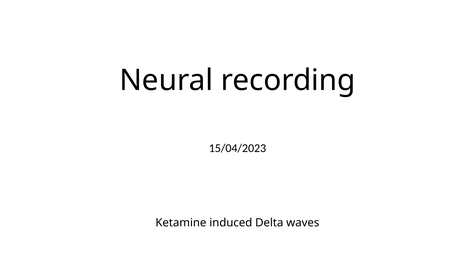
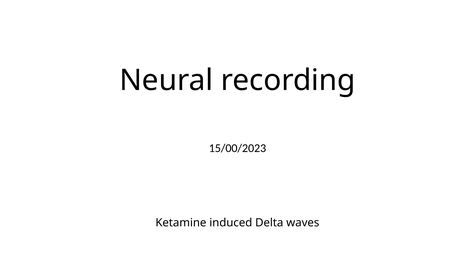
15/04/2023: 15/04/2023 -> 15/00/2023 (237, 148)
